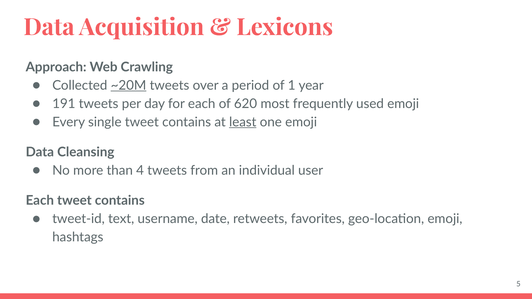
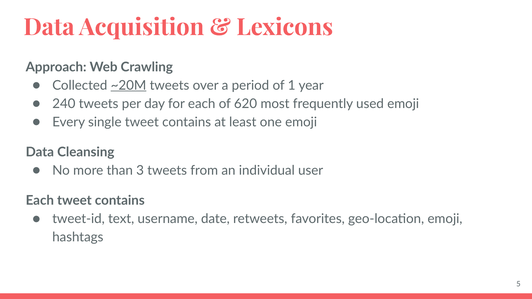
191: 191 -> 240 (64, 104)
least underline: present -> none (243, 122)
4: 4 -> 3 (140, 171)
